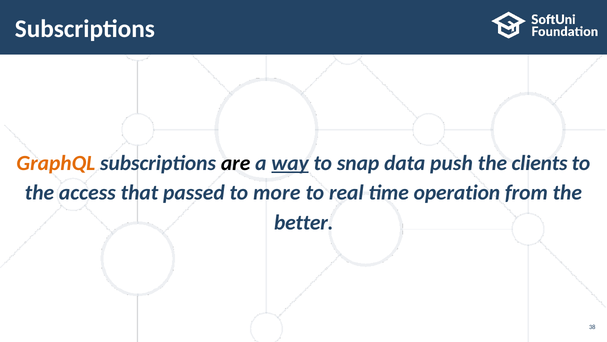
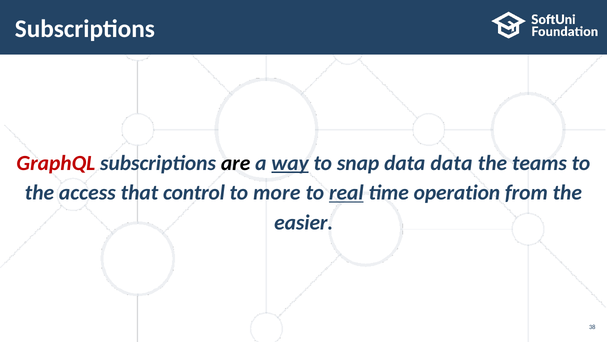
GraphQL colour: orange -> red (56, 163)
data push: push -> data (451, 163)
clients: clients -> teams (539, 163)
passed: passed -> control (194, 192)
real underline: none -> present (346, 192)
better: better -> easier (304, 222)
